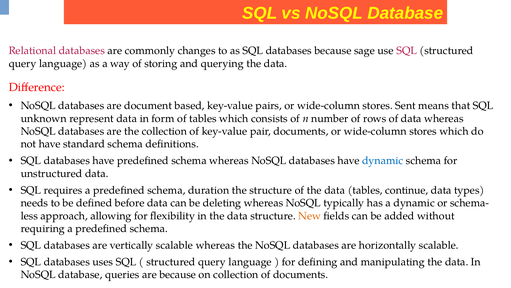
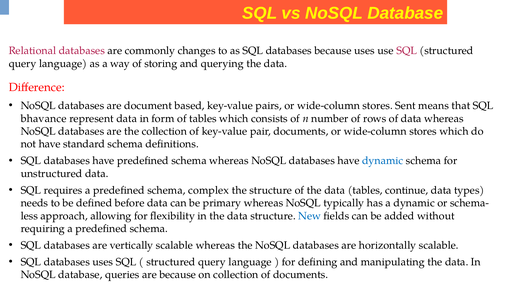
because sage: sage -> uses (364, 51)
unknown: unknown -> bhavance (44, 118)
duration: duration -> complex (209, 190)
deleting: deleting -> primary (222, 203)
New colour: orange -> blue (310, 215)
